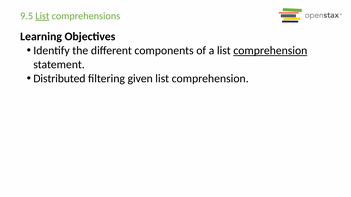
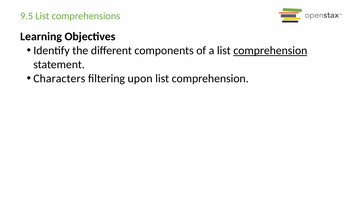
List underline: present -> none (42, 16)
Distributed: Distributed -> Characters (59, 79)
given: given -> upon (140, 79)
